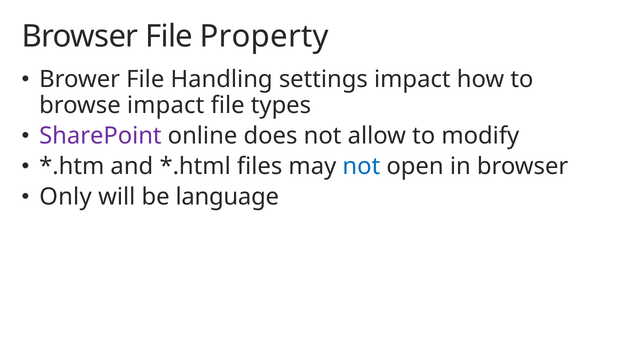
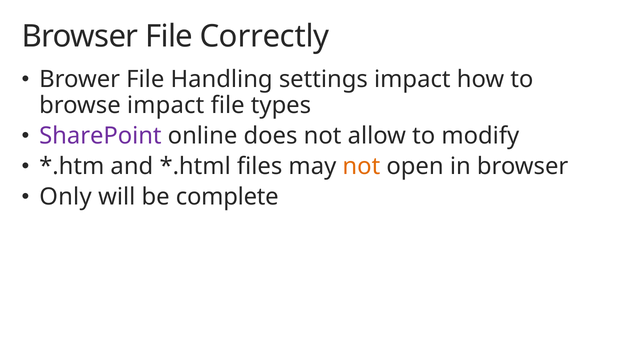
Property: Property -> Correctly (264, 36)
not colour: blue -> orange (361, 166)
language: language -> complete (227, 197)
